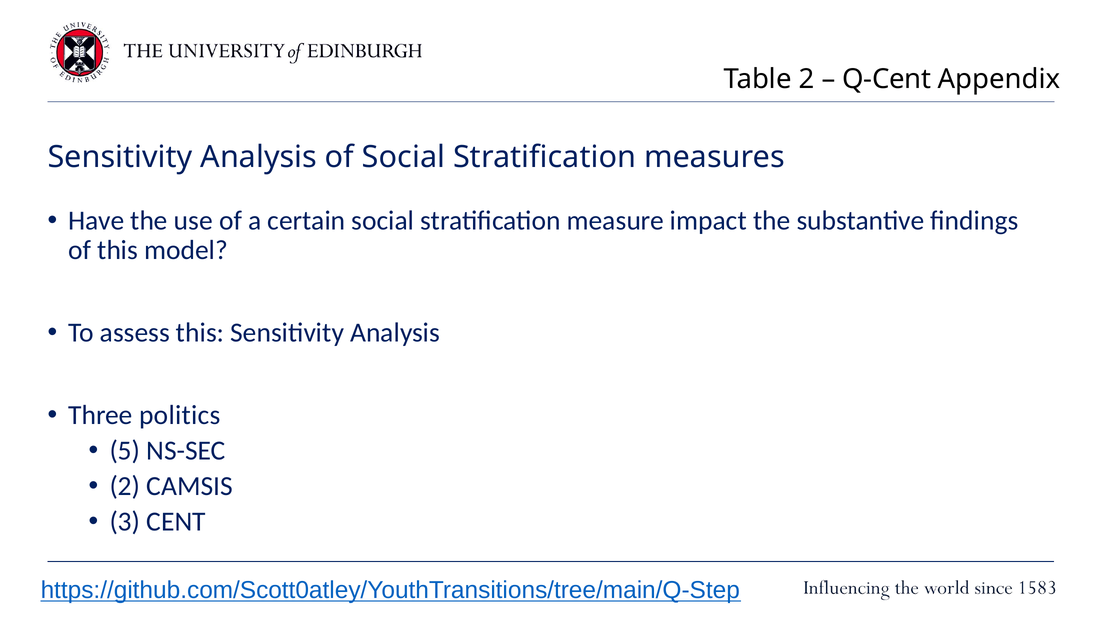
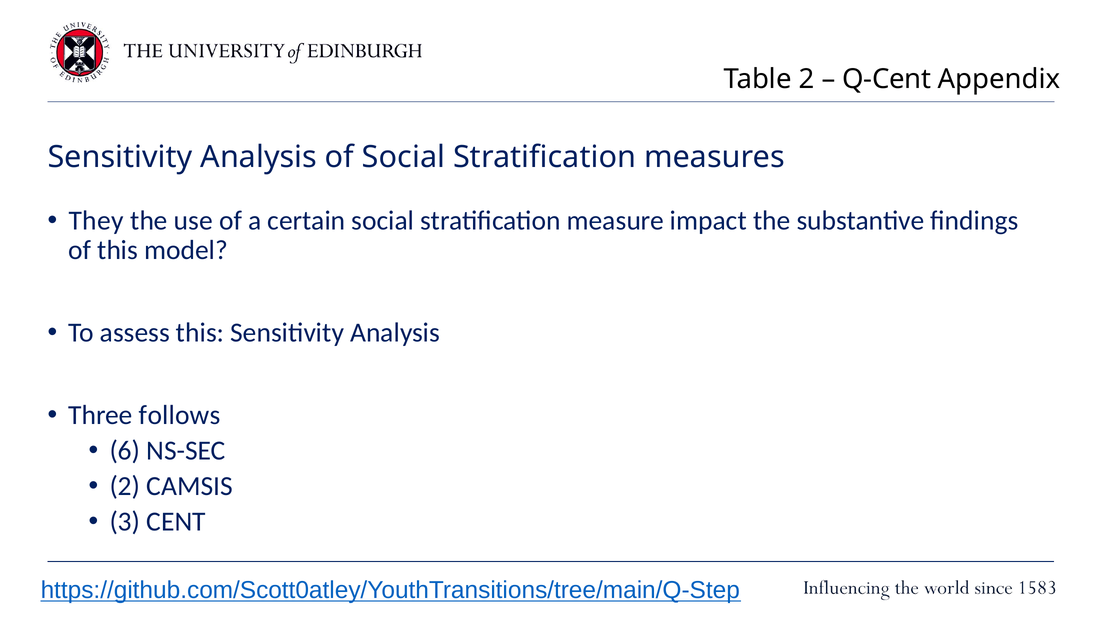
Have: Have -> They (96, 221)
politics: politics -> follows (180, 415)
5: 5 -> 6 (125, 451)
